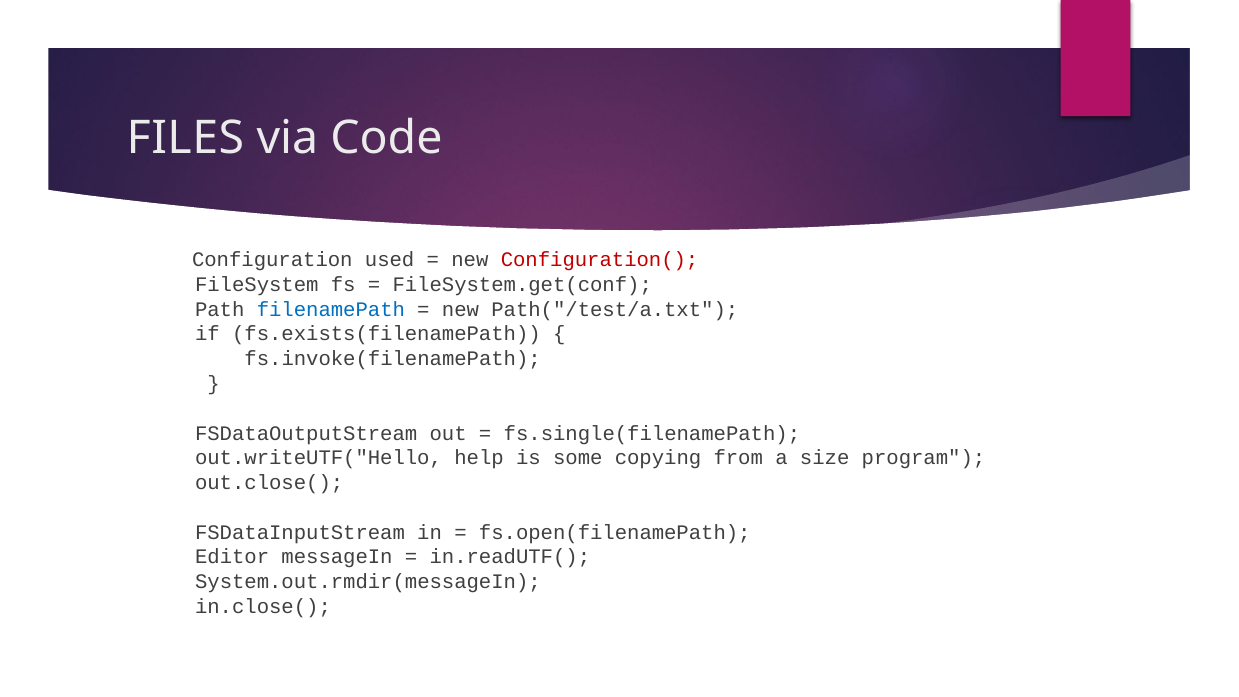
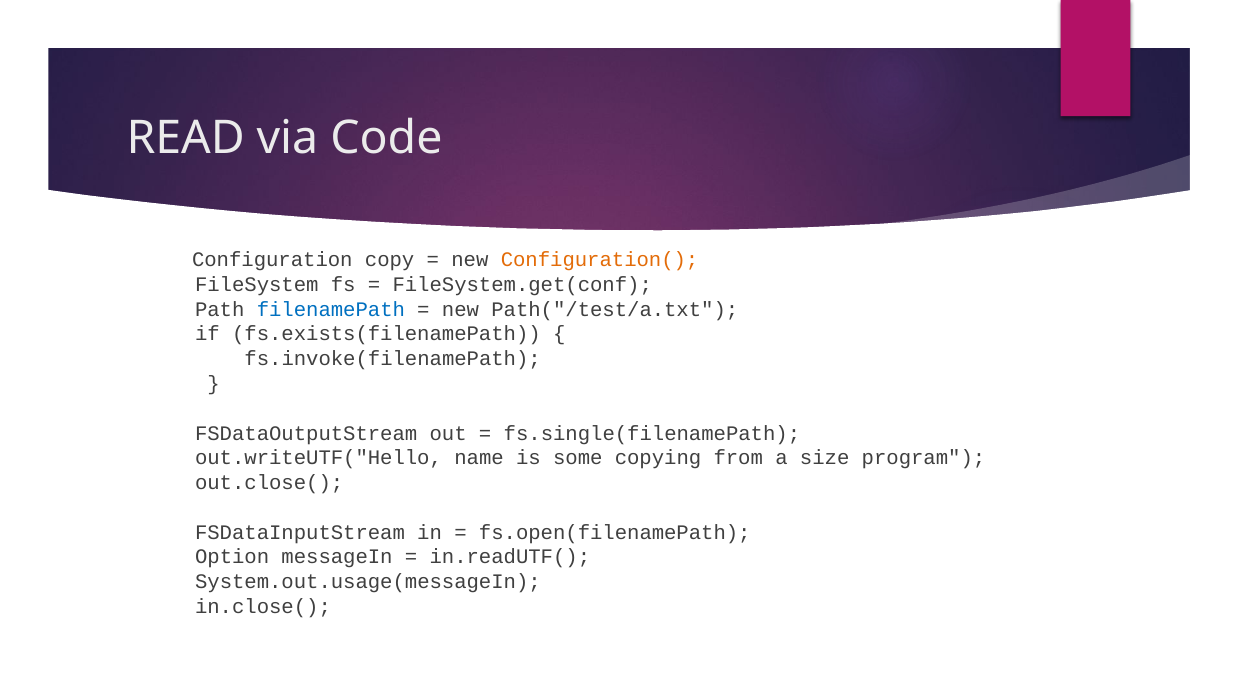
FILES: FILES -> READ (186, 138)
used: used -> copy (390, 260)
Configuration( colour: red -> orange (600, 260)
help: help -> name (479, 458)
Editor: Editor -> Option (232, 557)
System.out.rmdir(messageIn: System.out.rmdir(messageIn -> System.out.usage(messageIn (368, 582)
